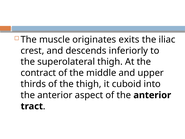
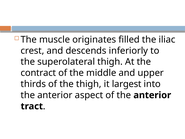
exits: exits -> filled (129, 39)
cuboid: cuboid -> largest (127, 84)
